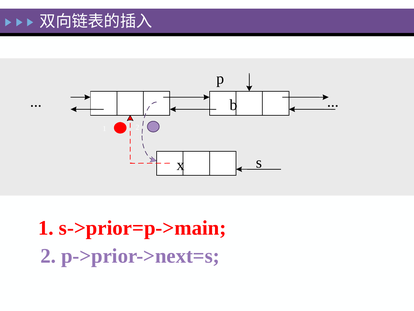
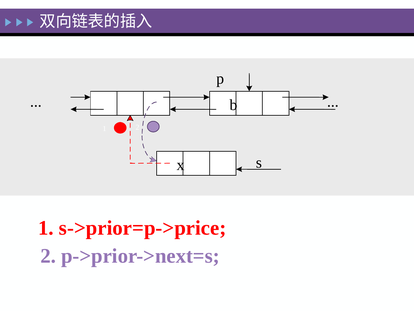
s->prior=p->main: s->prior=p->main -> s->prior=p->price (143, 227)
